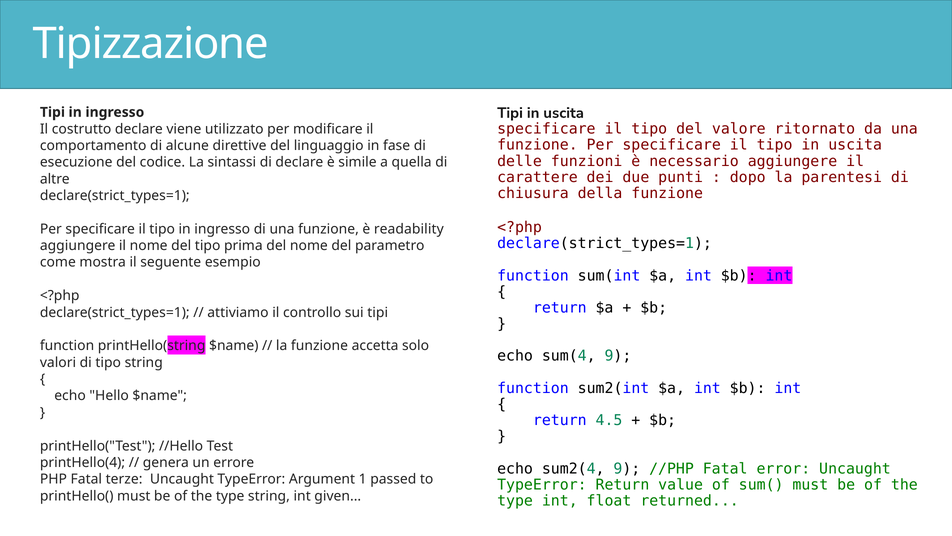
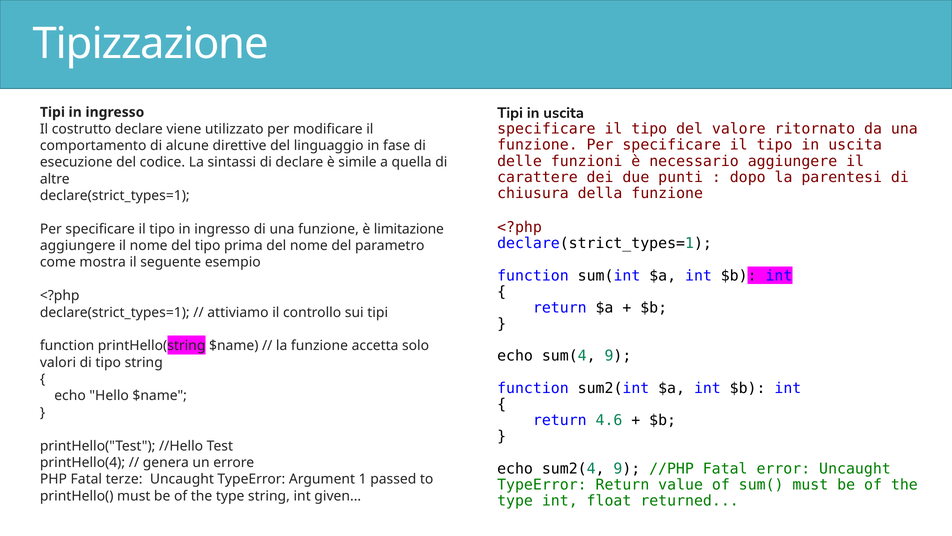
readability: readability -> limitazione (409, 229)
4.5: 4.5 -> 4.6 (609, 420)
